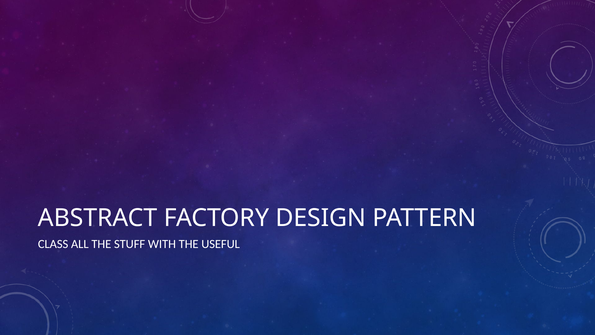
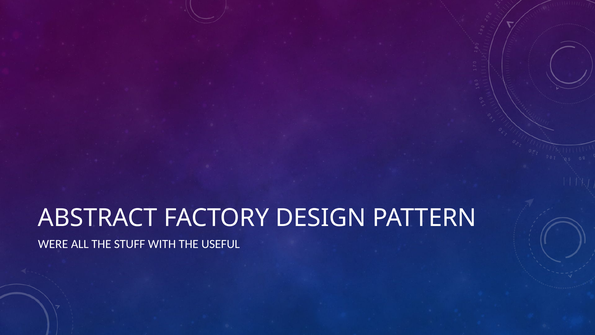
CLASS: CLASS -> WERE (53, 244)
